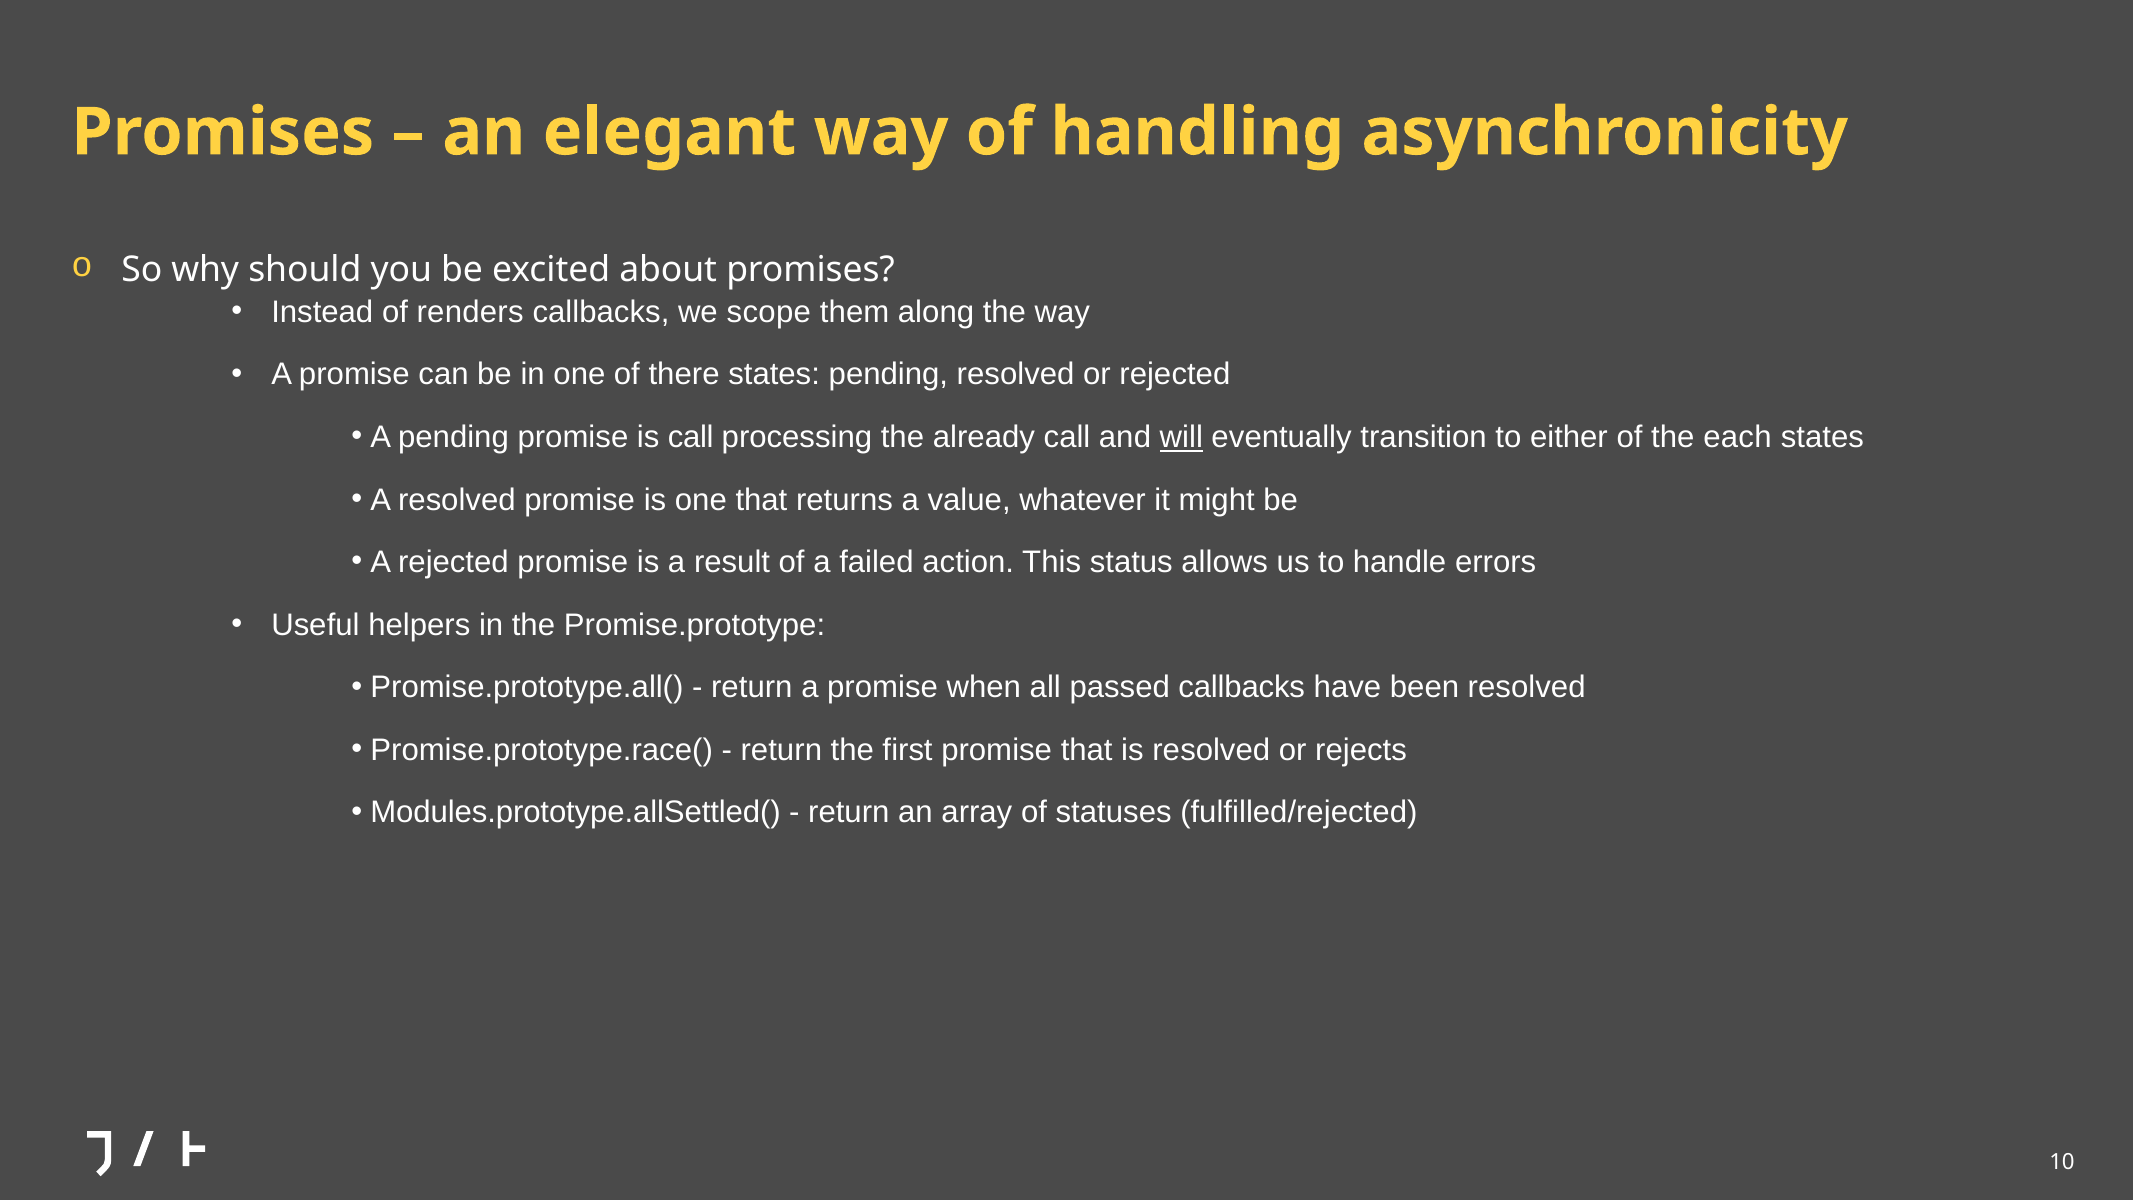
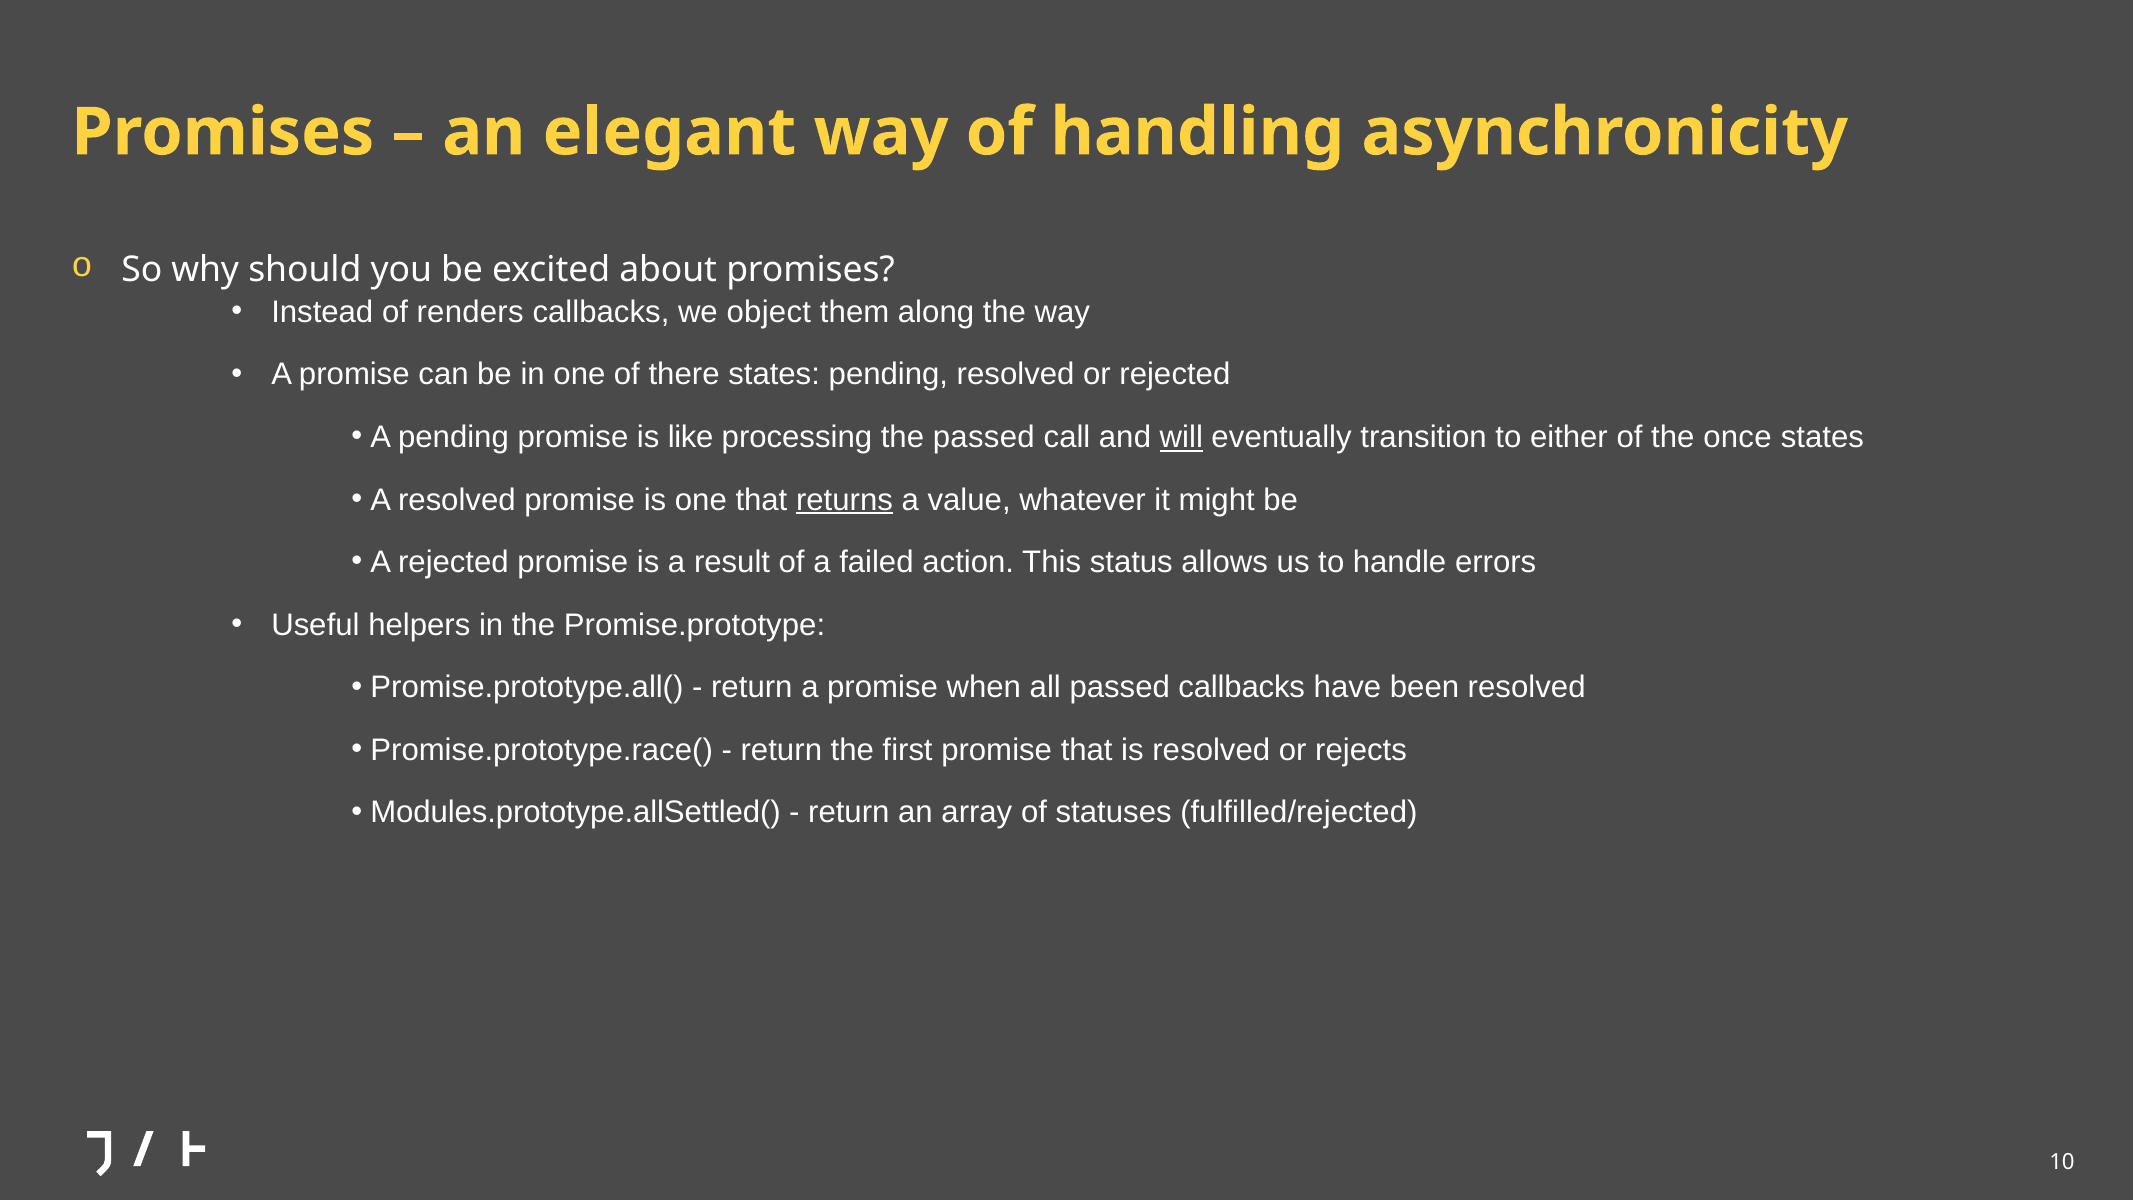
scope: scope -> object (769, 312)
is call: call -> like (691, 437)
the already: already -> passed (984, 437)
each: each -> once (1737, 437)
returns underline: none -> present (845, 500)
